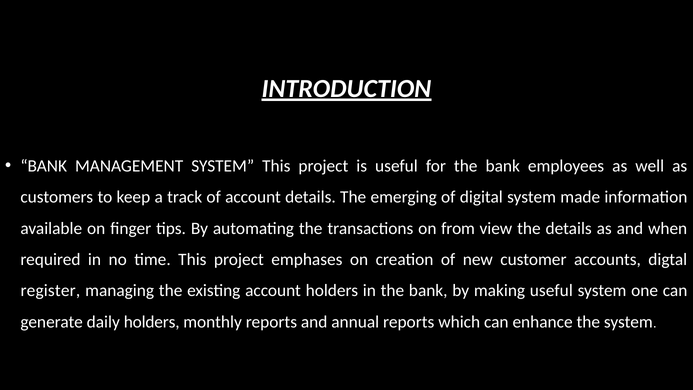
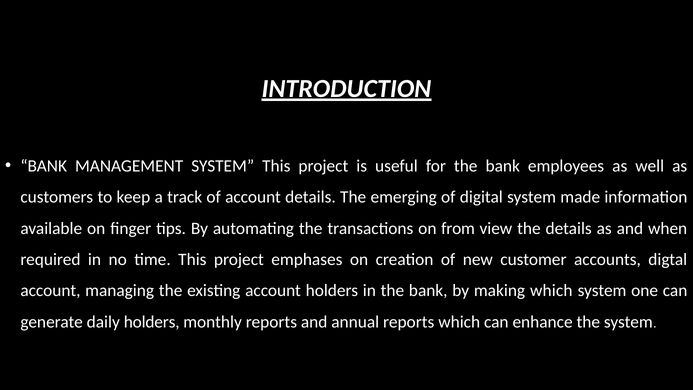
register: register -> account (50, 291)
making useful: useful -> which (551, 291)
